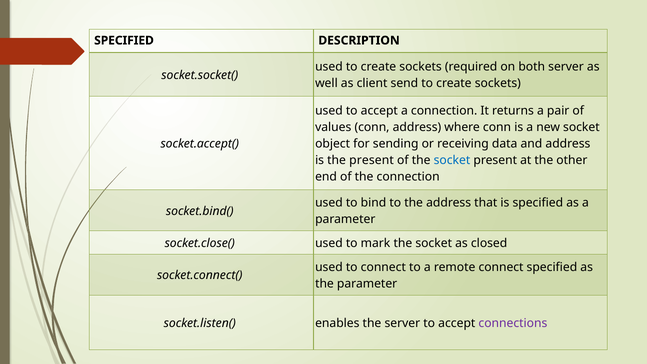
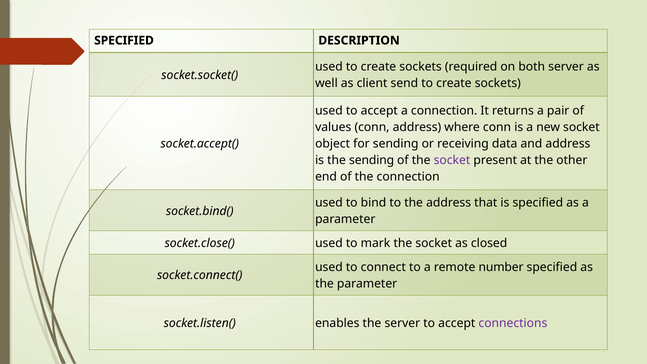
the present: present -> sending (372, 160)
socket colour: blue -> purple (452, 160)
remote connect: connect -> number (501, 267)
